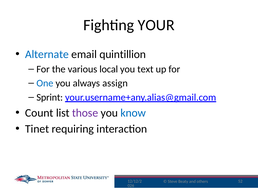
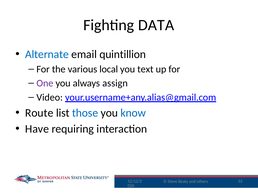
YOUR: YOUR -> DATA (156, 25)
One colour: blue -> purple (45, 83)
Sprint: Sprint -> Video (50, 97)
Count: Count -> Route (39, 113)
those colour: purple -> blue (85, 113)
Tinet: Tinet -> Have (37, 129)
